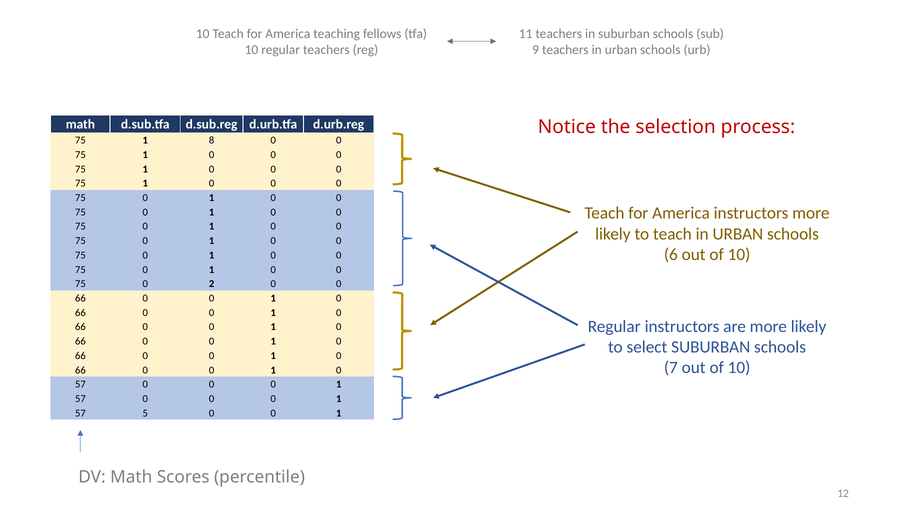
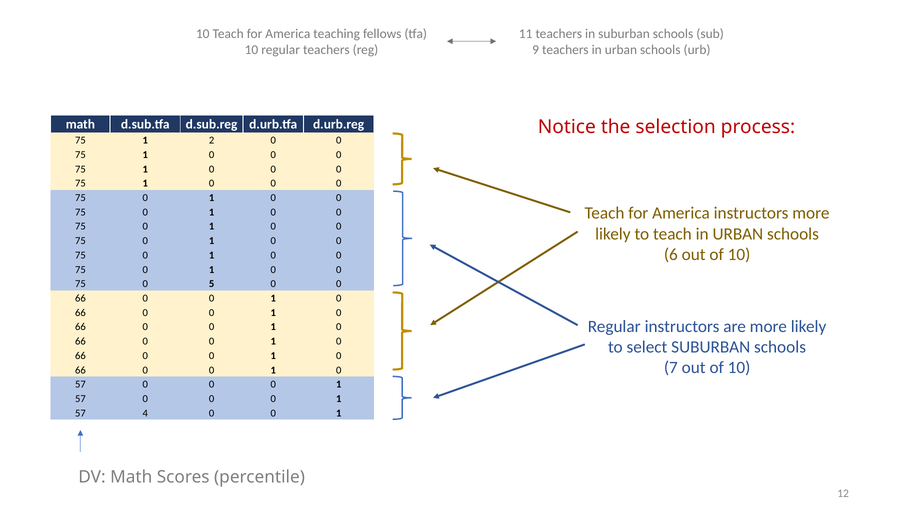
8: 8 -> 2 (212, 140)
2: 2 -> 5 (212, 284)
5: 5 -> 4 (145, 413)
